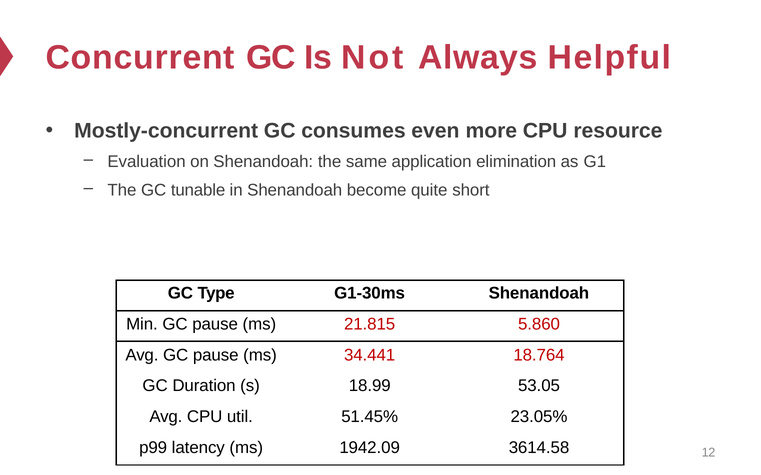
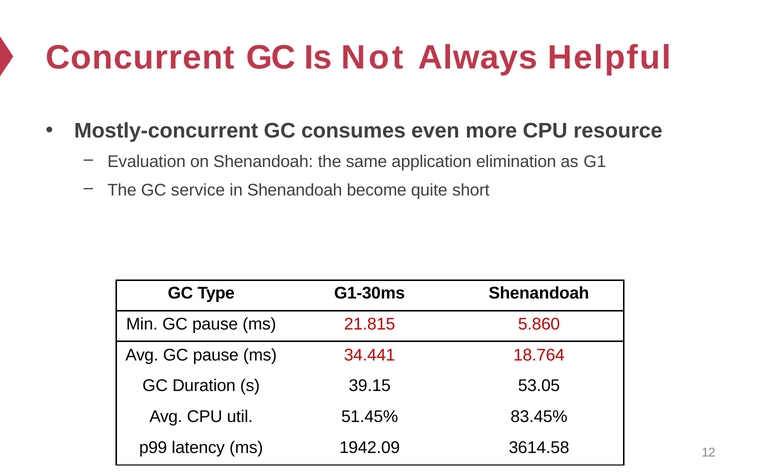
tunable: tunable -> service (198, 191)
18.99: 18.99 -> 39.15 (370, 386)
23.05%: 23.05% -> 83.45% (539, 417)
